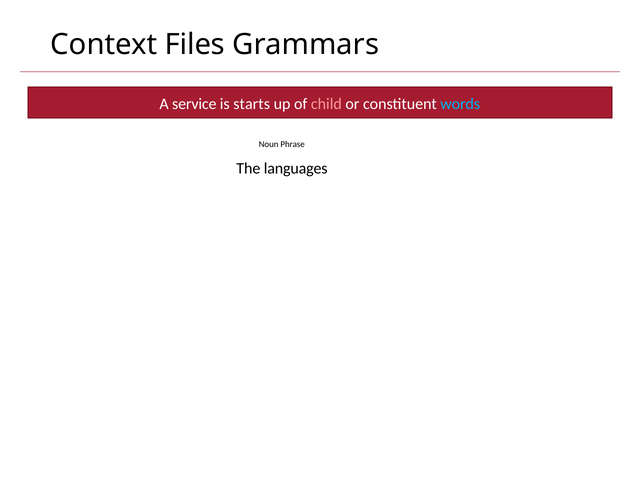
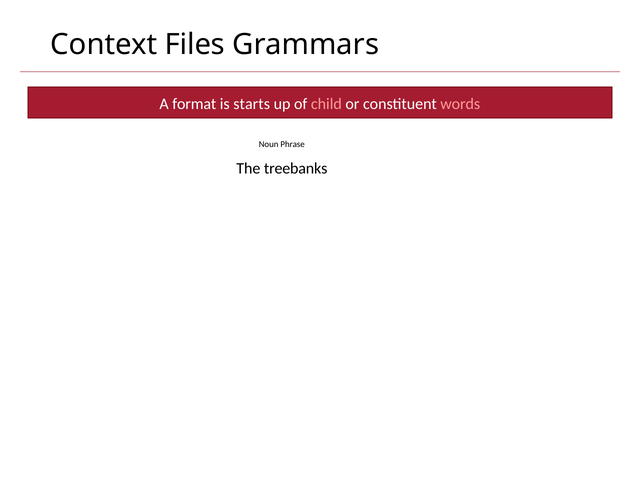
service: service -> format (194, 104)
words colour: light blue -> pink (460, 104)
languages: languages -> treebanks (296, 169)
